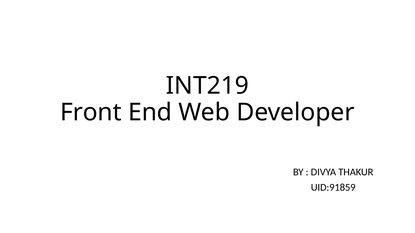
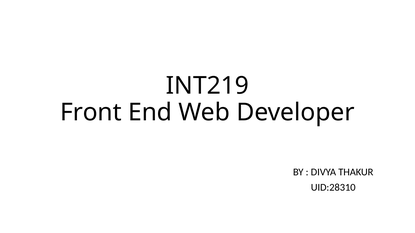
UID:91859: UID:91859 -> UID:28310 (333, 188)
